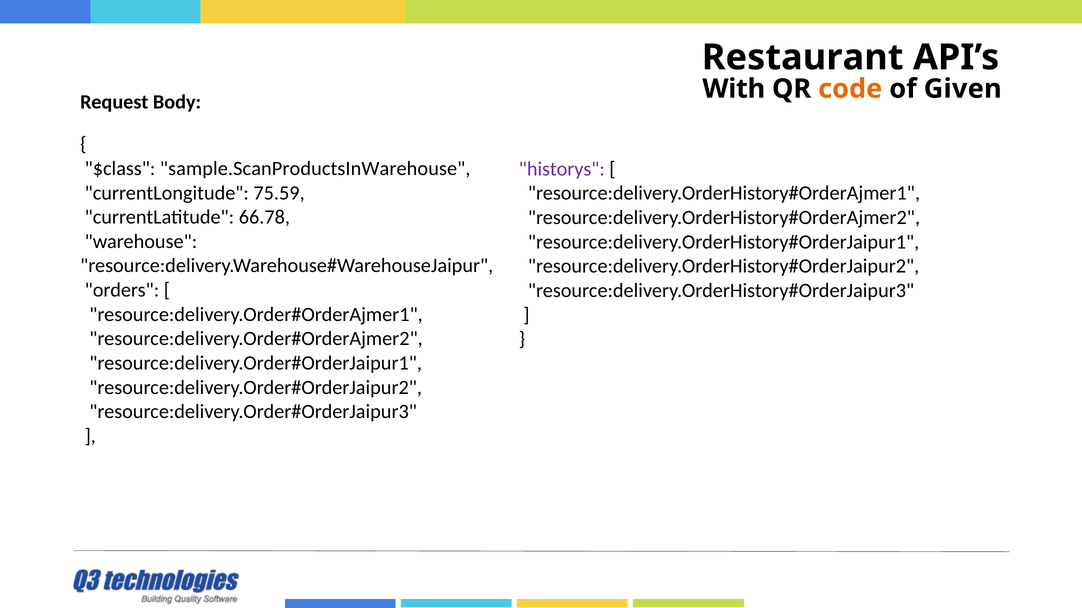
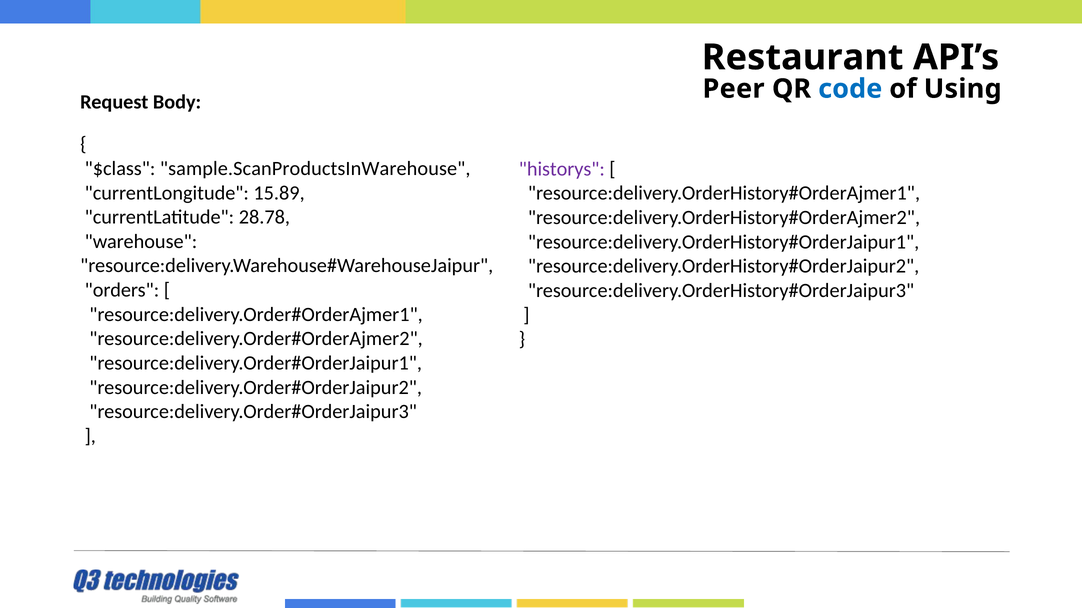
With: With -> Peer (734, 89)
code colour: orange -> blue (850, 89)
Given: Given -> Using (963, 89)
75.59: 75.59 -> 15.89 (279, 193)
66.78: 66.78 -> 28.78 (264, 217)
